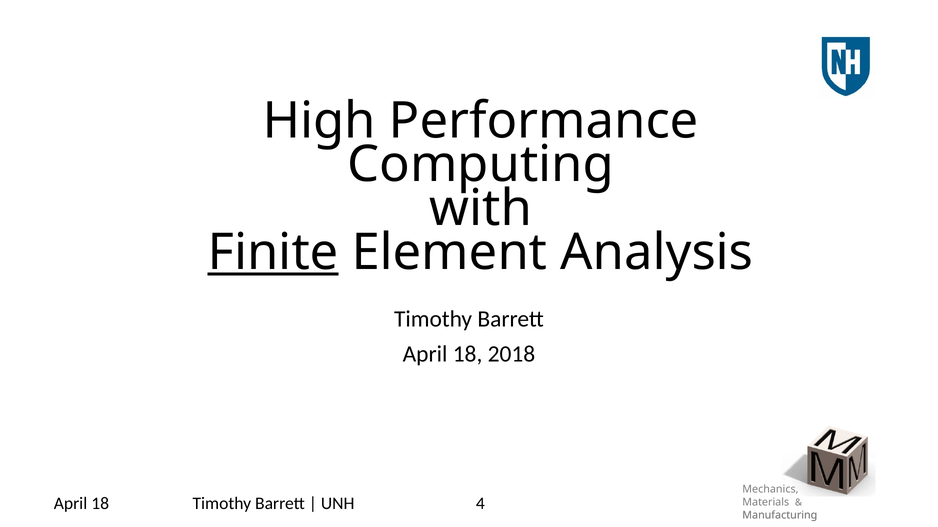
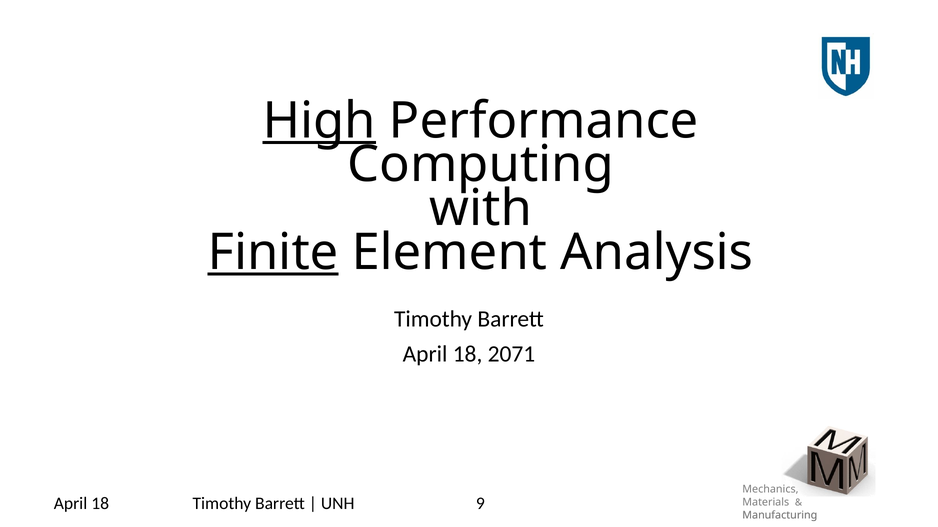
High underline: none -> present (319, 121)
2018: 2018 -> 2071 (511, 355)
4: 4 -> 9 (480, 504)
